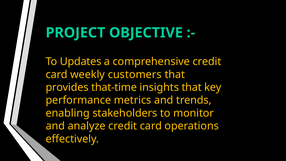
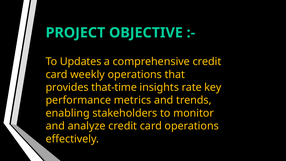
weekly customers: customers -> operations (135, 74)
insights that: that -> rate (192, 87)
